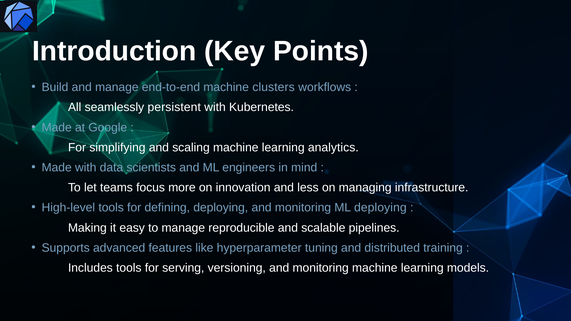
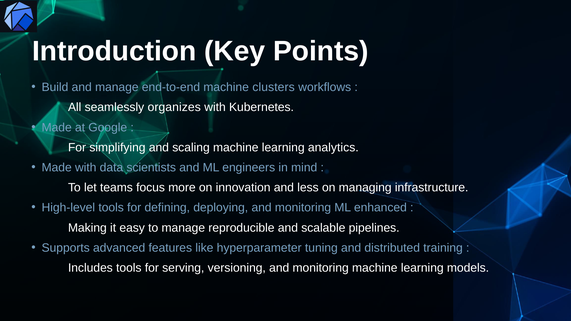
persistent: persistent -> organizes (174, 107)
ML deploying: deploying -> enhanced (380, 208)
